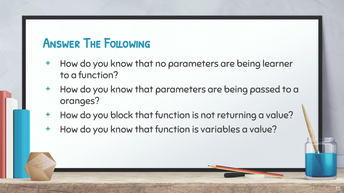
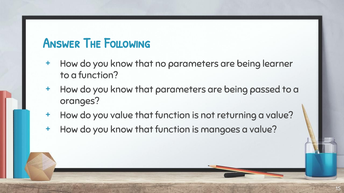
you block: block -> value (122, 116)
variables: variables -> mangoes (220, 130)
